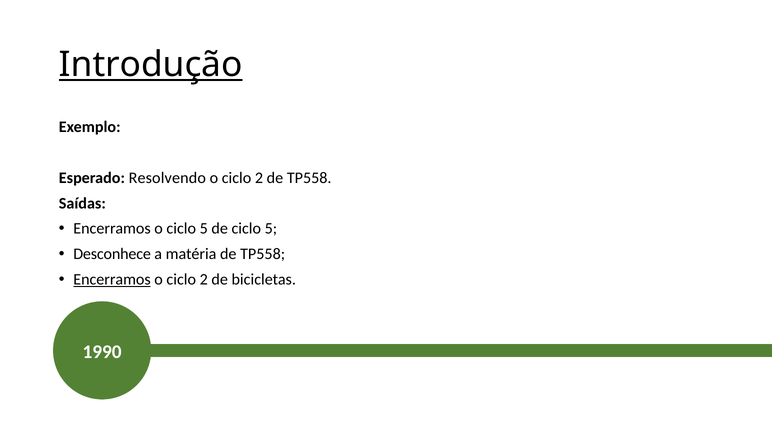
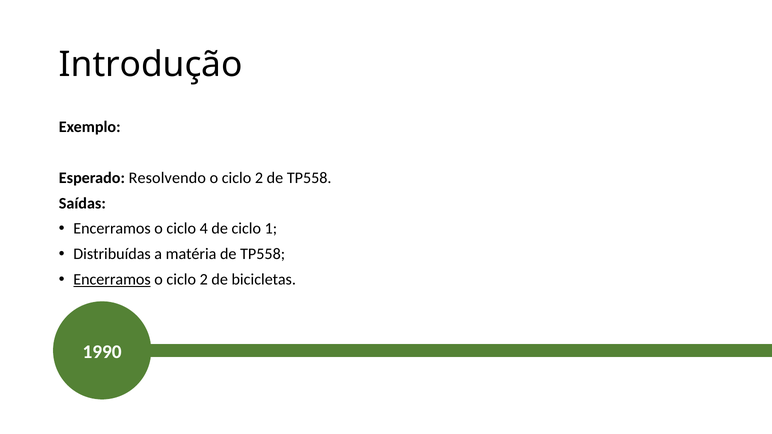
Introdução underline: present -> none (151, 65)
o ciclo 5: 5 -> 4 (204, 229)
de ciclo 5: 5 -> 1 (271, 229)
Desconhece: Desconhece -> Distribuídas (112, 254)
